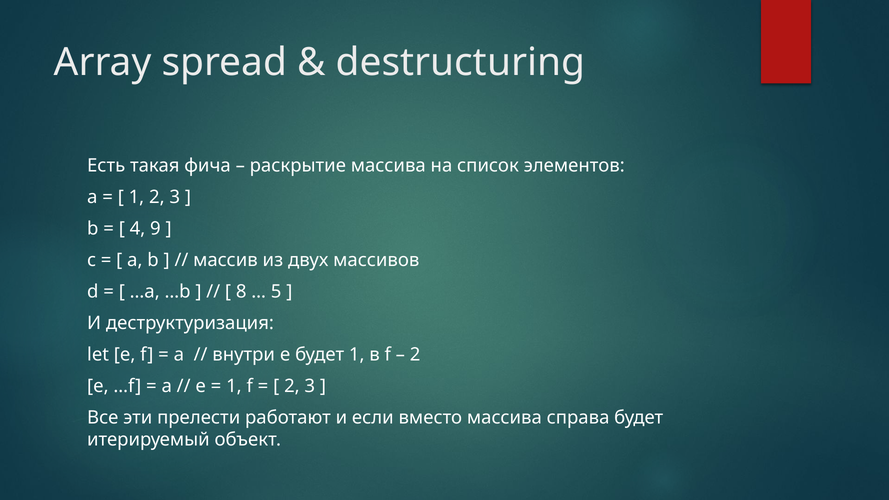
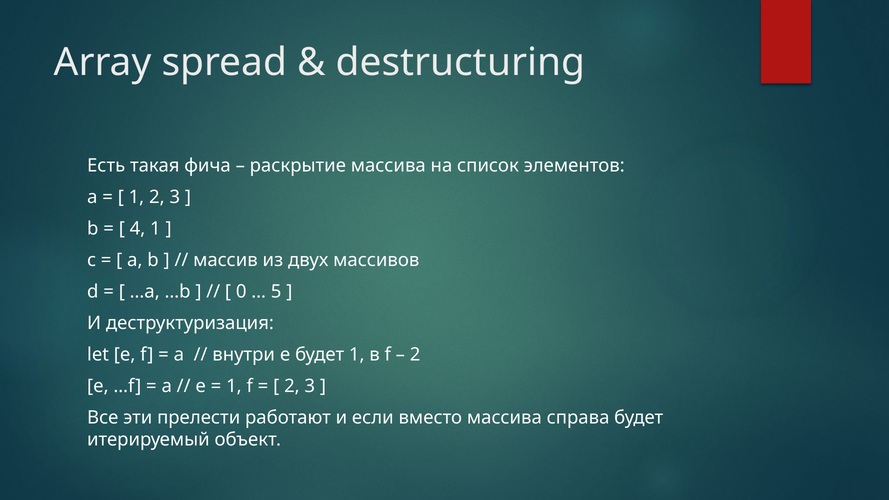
4 9: 9 -> 1 (155, 228)
8: 8 -> 0 (241, 291)
